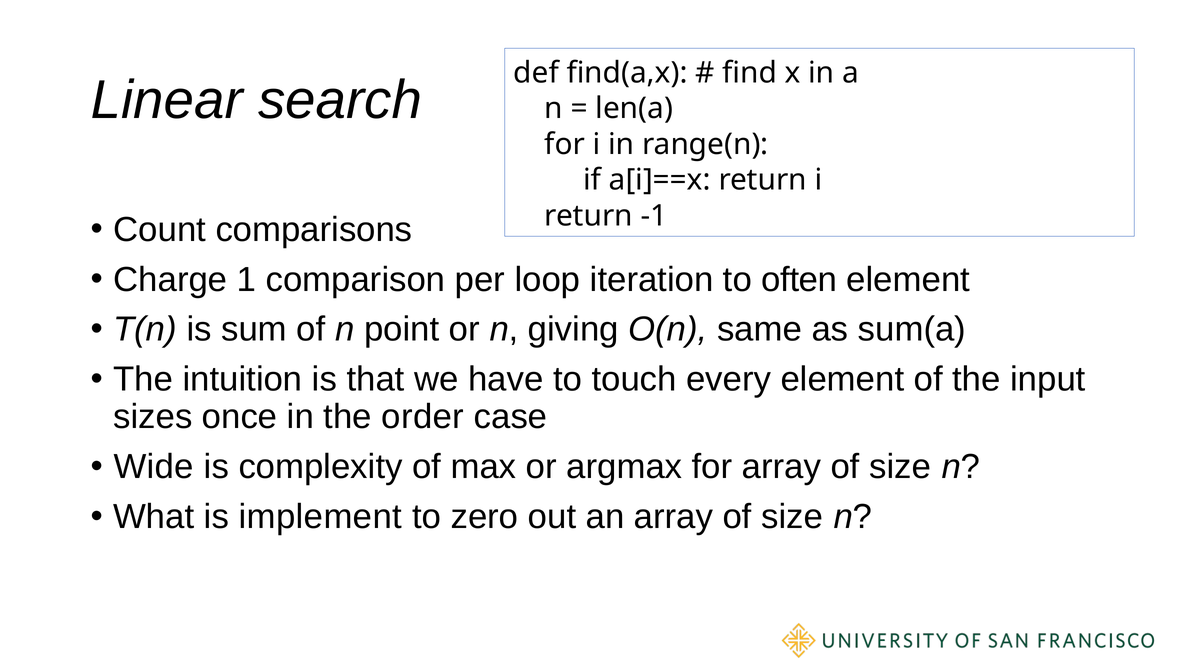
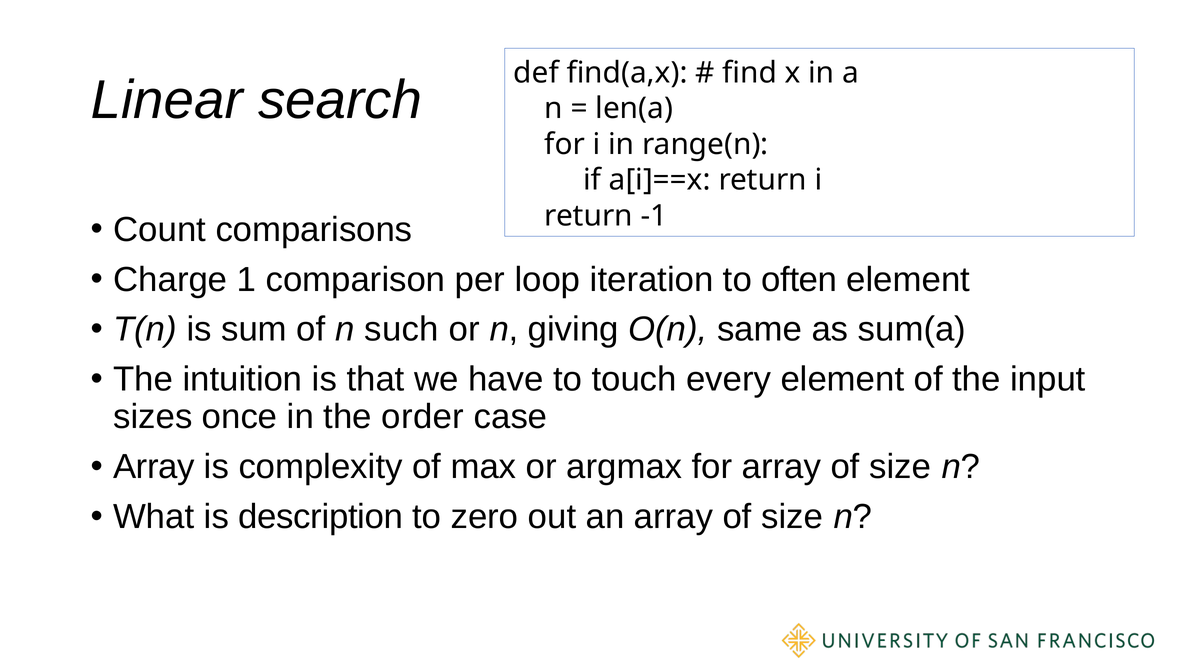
point: point -> such (402, 330)
Wide: Wide -> Array (154, 467)
implement: implement -> description (321, 517)
